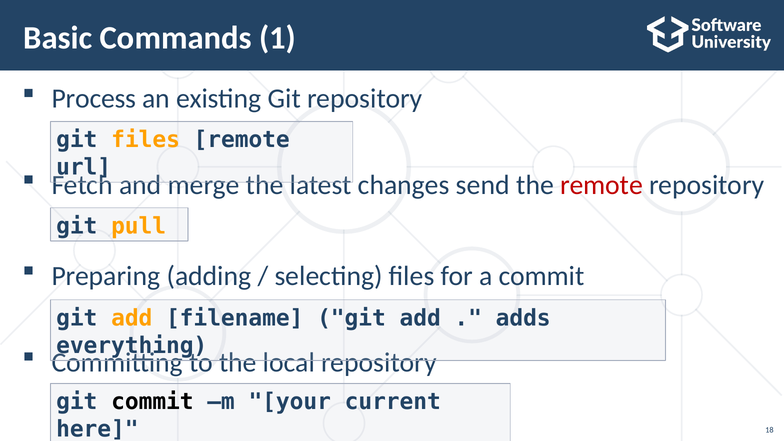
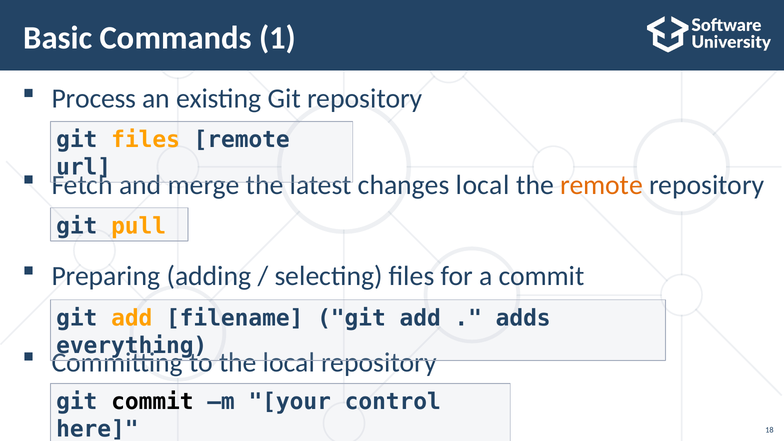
changes send: send -> local (483, 185)
remote colour: red -> orange (602, 185)
current: current -> control (393, 402)
